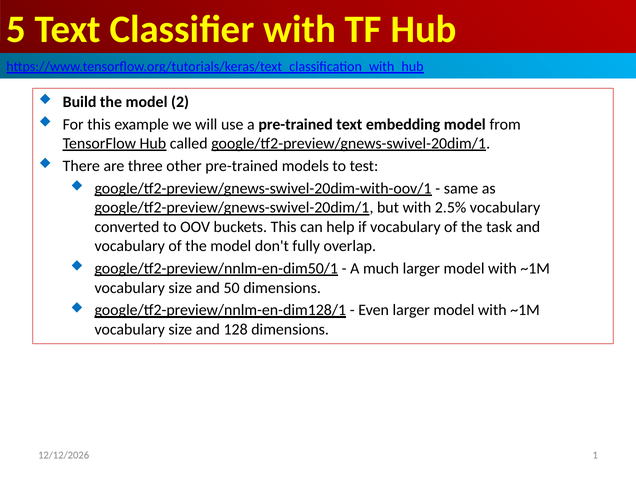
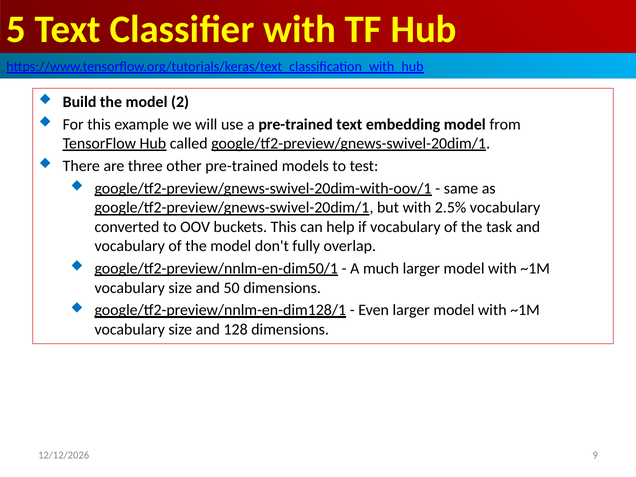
1: 1 -> 9 (595, 455)
